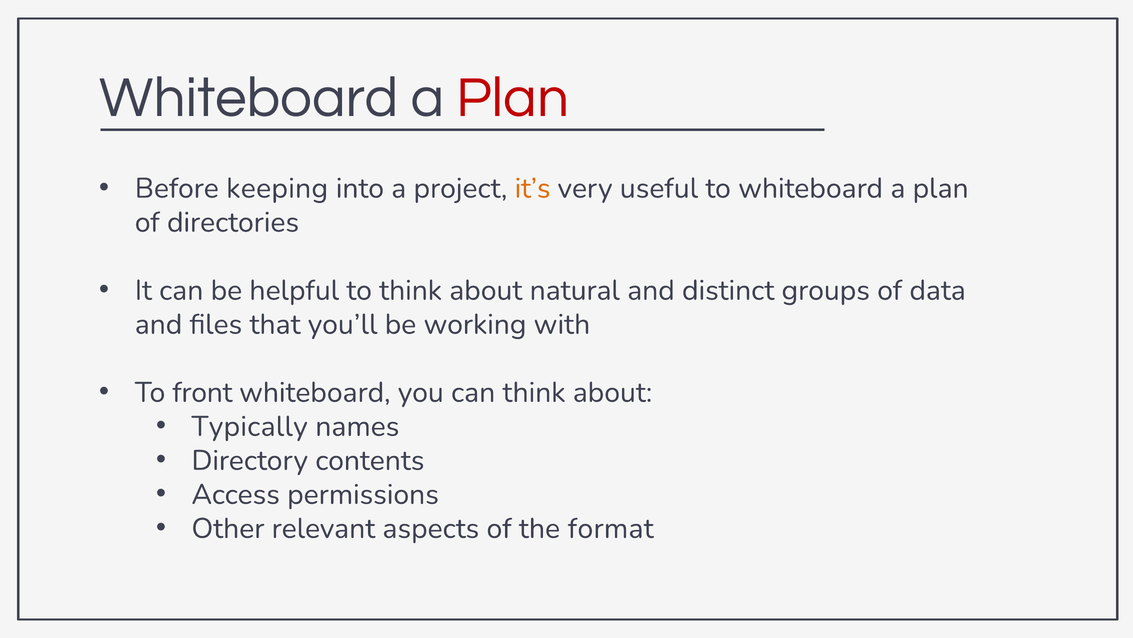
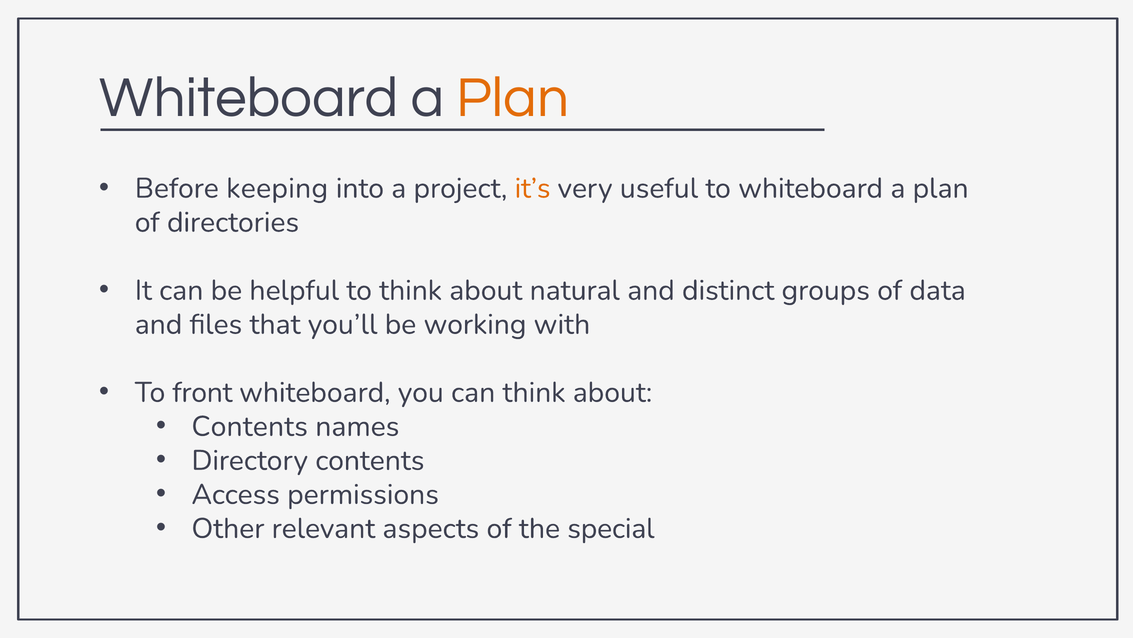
Plan colour: red -> orange (513, 97)
Typically: Typically -> Contents (250, 426)
format: format -> special (611, 528)
